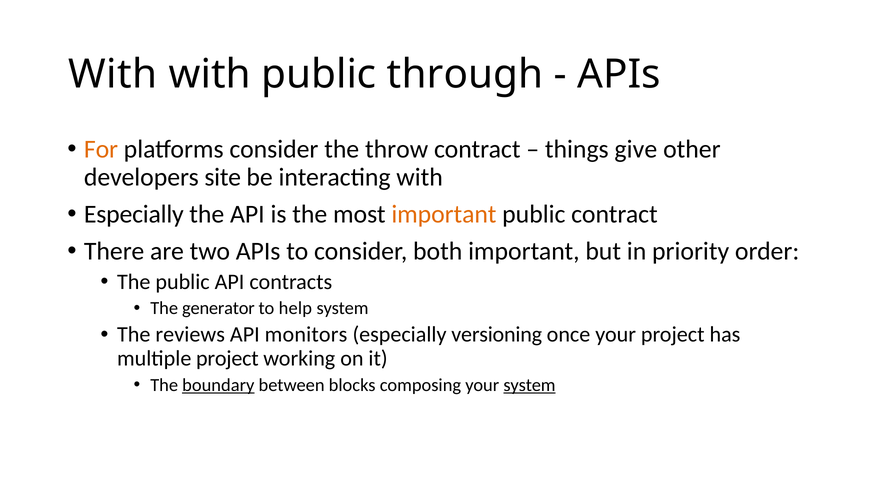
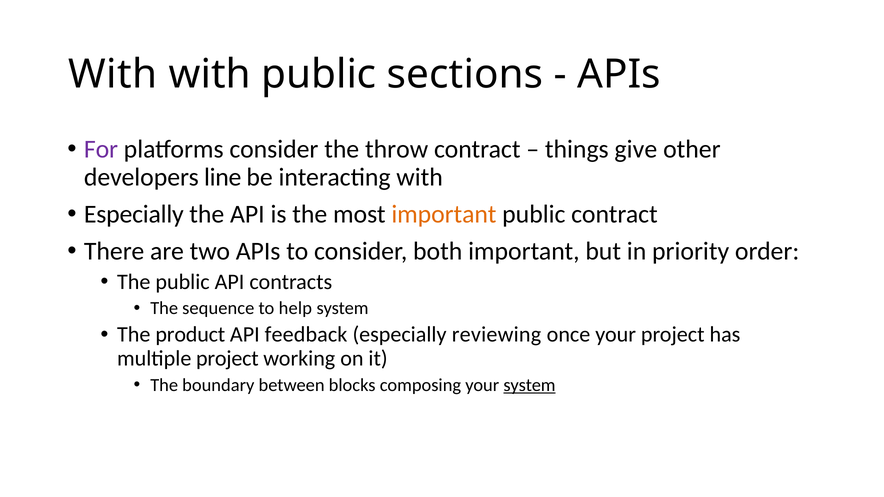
through: through -> sections (465, 74)
For colour: orange -> purple (101, 149)
site: site -> line (223, 177)
generator: generator -> sequence (218, 308)
reviews: reviews -> product (190, 335)
monitors: monitors -> feedback (306, 335)
versioning: versioning -> reviewing (496, 335)
boundary underline: present -> none (218, 385)
